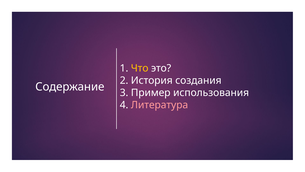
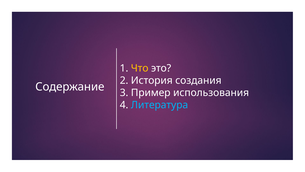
Литература colour: pink -> light blue (160, 105)
